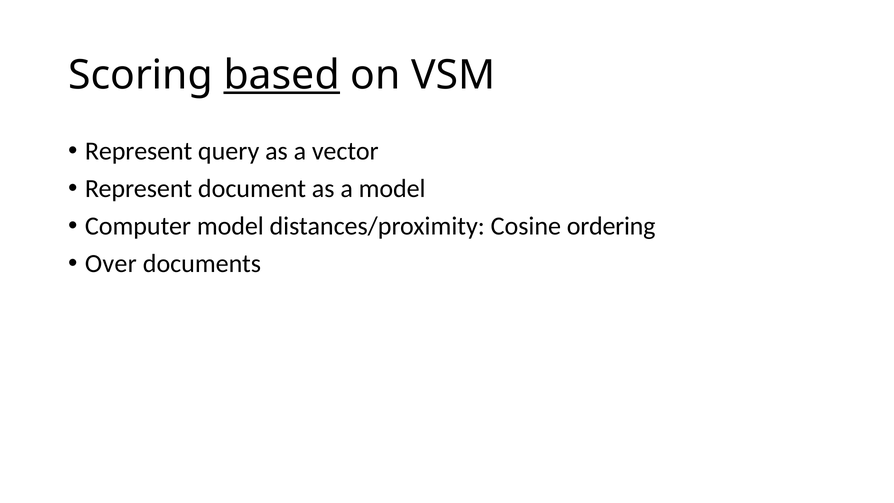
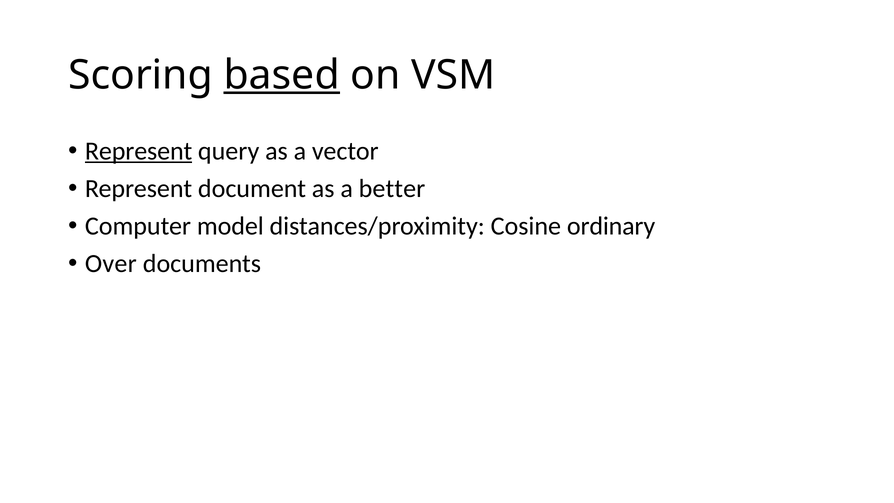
Represent underline: none -> present (139, 151)
a model: model -> better (392, 189)
ordering: ordering -> ordinary (611, 226)
